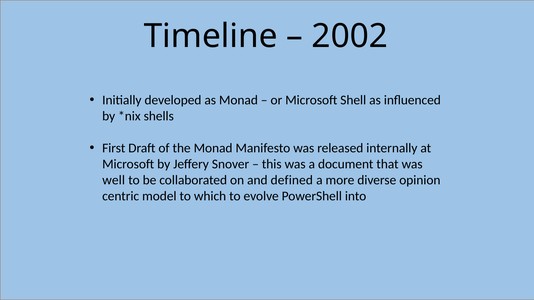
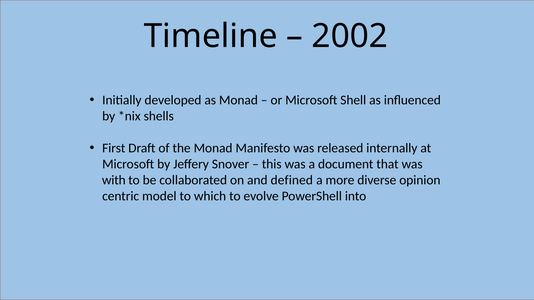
well: well -> with (114, 180)
